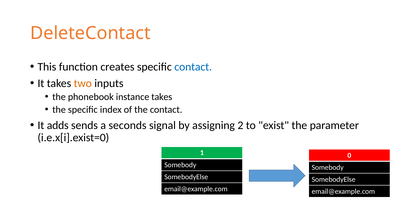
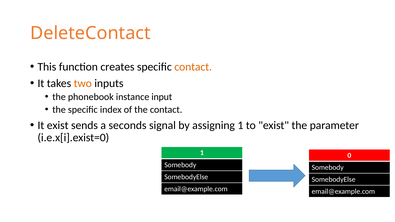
contact colour: blue -> orange (193, 67)
instance takes: takes -> input (162, 97)
It adds: adds -> exist (58, 125)
assigning 2: 2 -> 1 (240, 125)
